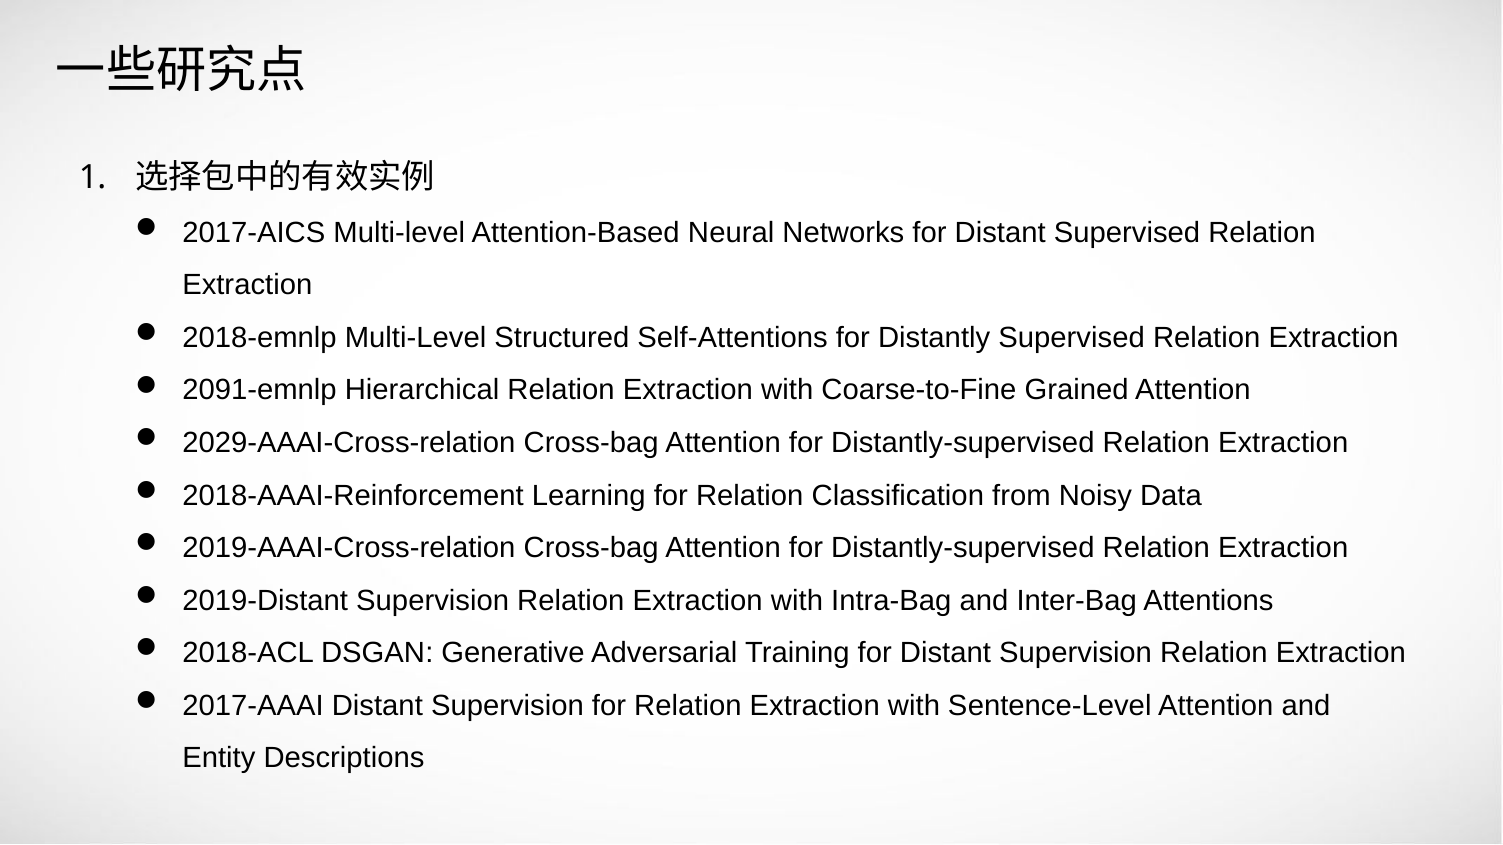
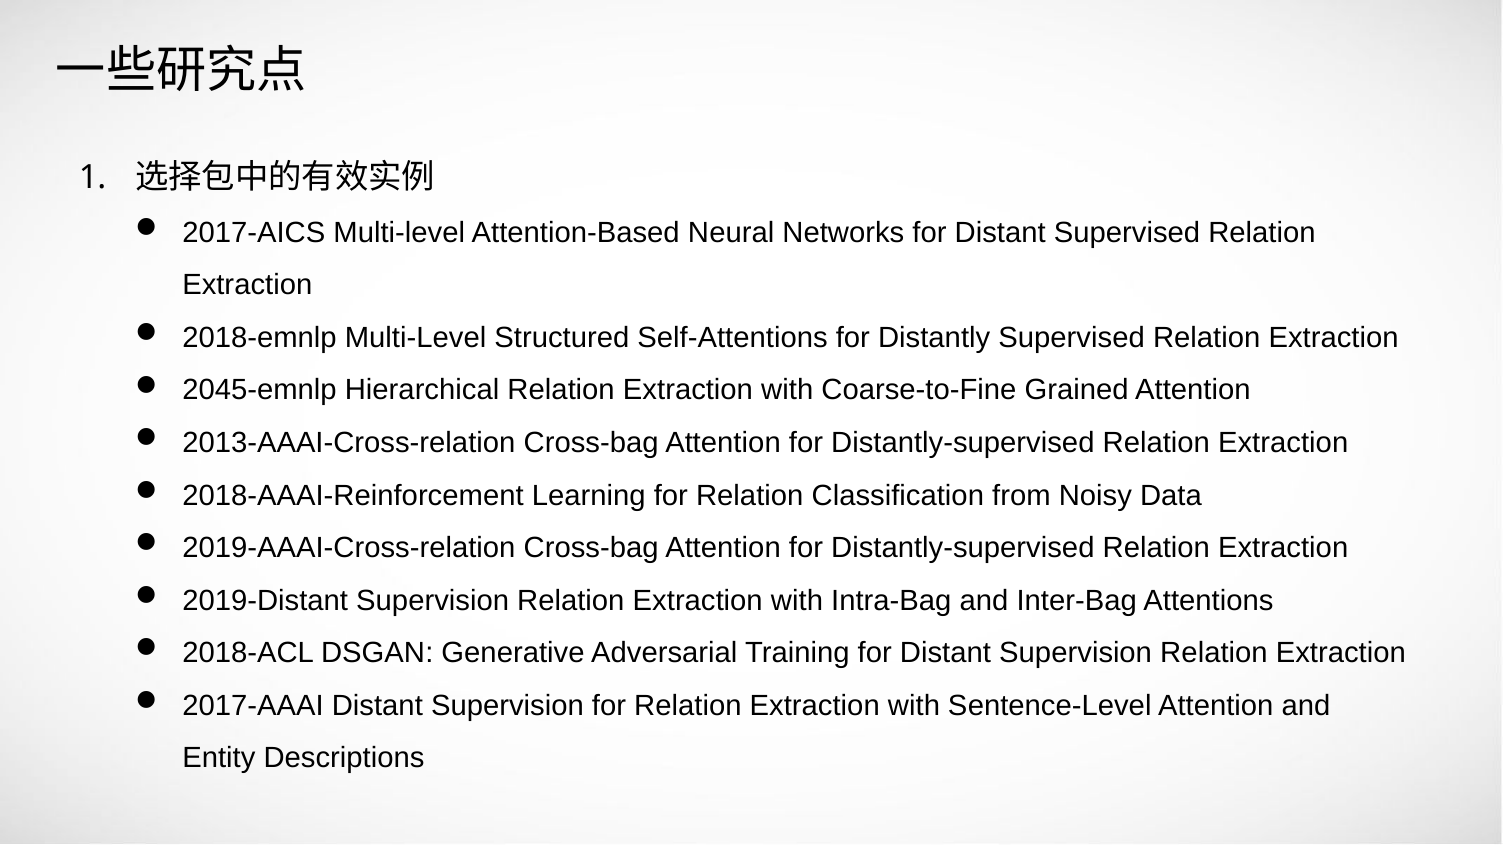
2091-emnlp: 2091-emnlp -> 2045-emnlp (259, 390)
2029-AAAI-Cross-relation: 2029-AAAI-Cross-relation -> 2013-AAAI-Cross-relation (349, 443)
